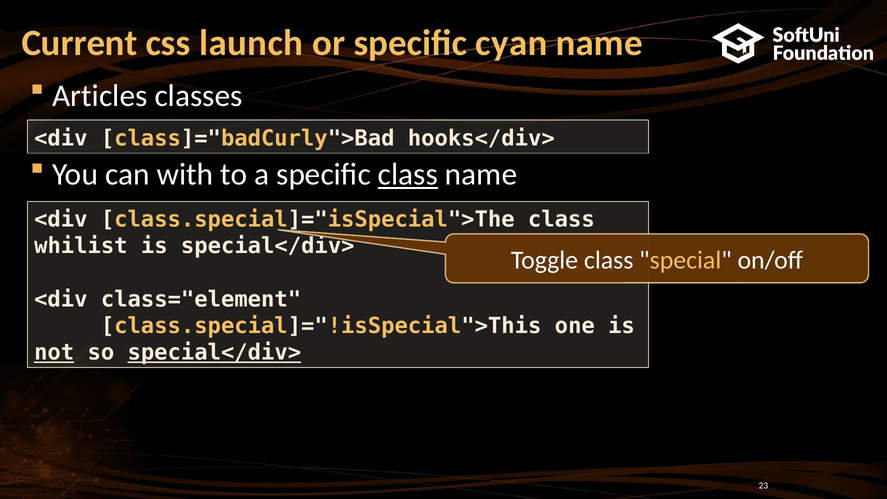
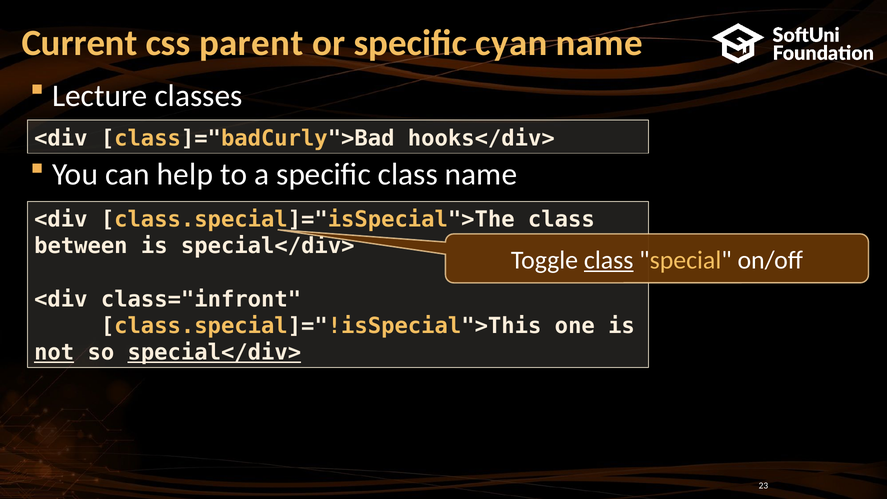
launch: launch -> parent (251, 43)
Articles: Articles -> Lecture (100, 96)
with: with -> help (185, 174)
class underline: present -> none (408, 174)
whilist: whilist -> between (81, 246)
class underline: none -> present (609, 260)
class="element: class="element -> class="infront (201, 299)
